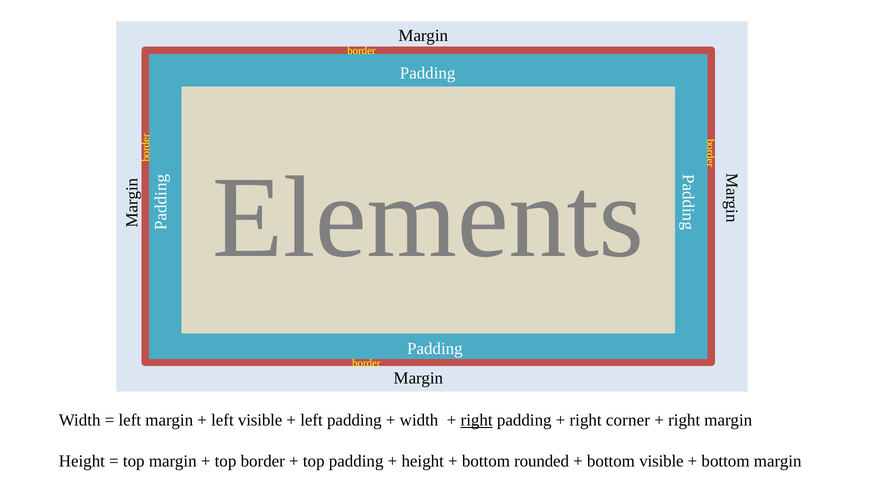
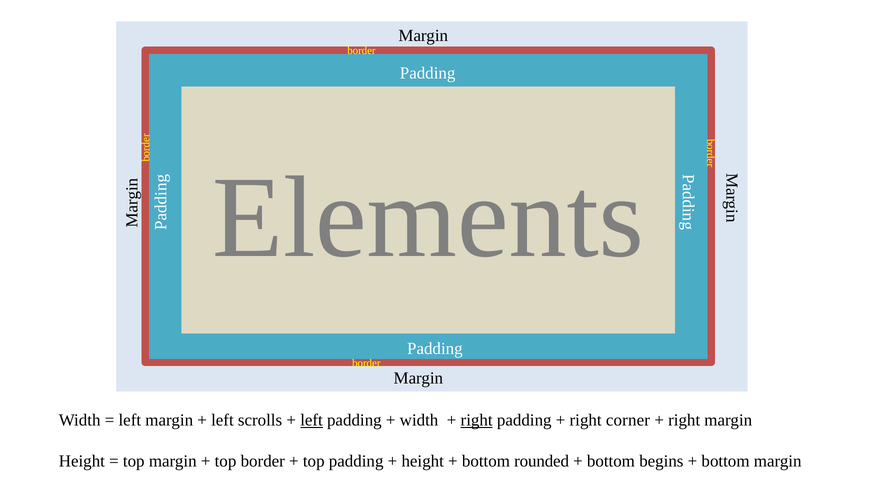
left visible: visible -> scrolls (260, 420)
left underline: none -> present (312, 420)
bottom visible: visible -> begins (661, 461)
